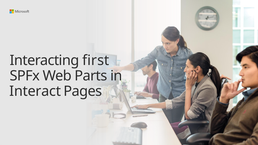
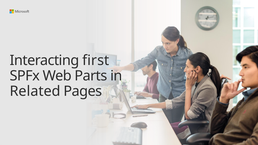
Interact: Interact -> Related (35, 91)
